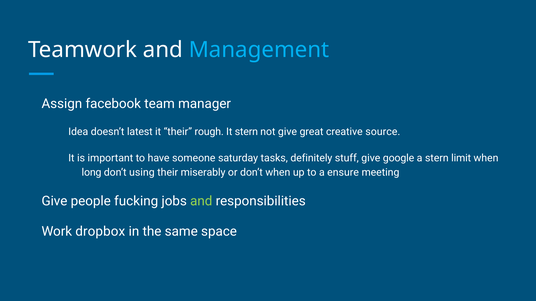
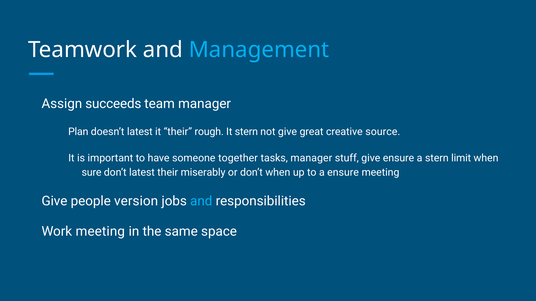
facebook: facebook -> succeeds (113, 104)
Idea: Idea -> Plan (78, 132)
saturday: saturday -> together (238, 158)
tasks definitely: definitely -> manager (311, 158)
give google: google -> ensure (399, 158)
long: long -> sure (92, 173)
don’t using: using -> latest (142, 173)
fucking: fucking -> version (136, 201)
and colour: light green -> light blue (201, 201)
Work dropbox: dropbox -> meeting (100, 232)
